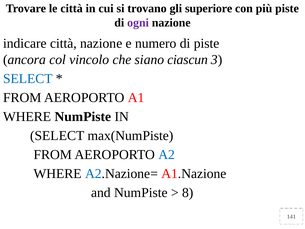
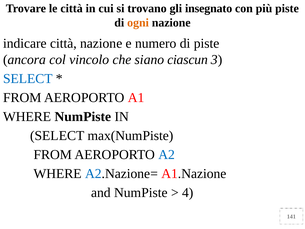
superiore: superiore -> insegnato (209, 8)
ogni colour: purple -> orange (138, 23)
8: 8 -> 4 (188, 192)
